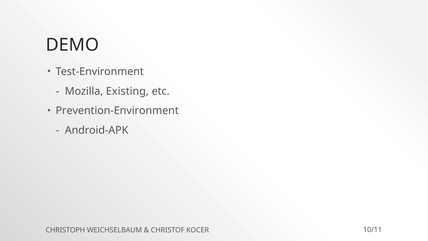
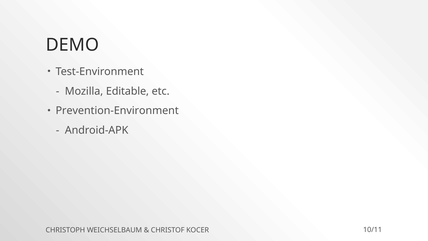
Existing: Existing -> Editable (127, 91)
